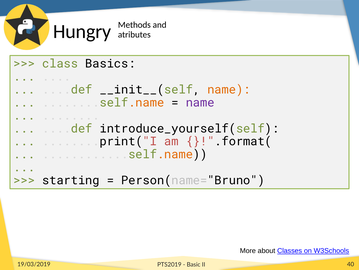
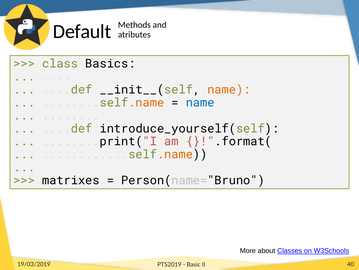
Hungry: Hungry -> Default (82, 31)
name colour: purple -> blue (200, 102)
starting: starting -> matrixes (71, 180)
